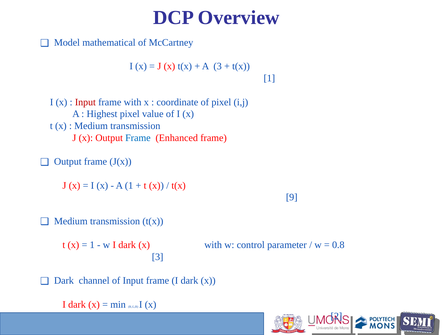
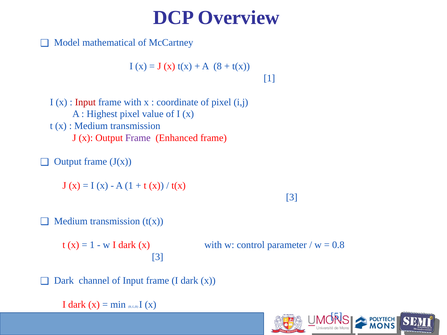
A 3: 3 -> 8 (218, 66)
Frame colour: blue -> purple (138, 138)
9: 9 -> 3 (292, 197)
2: 2 -> 5 (336, 317)
